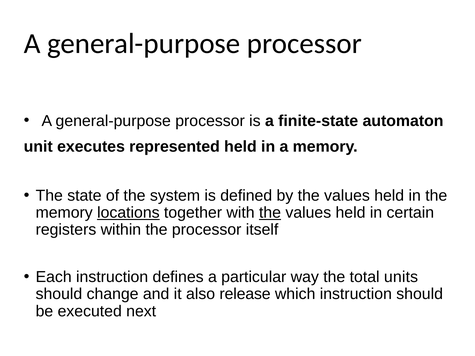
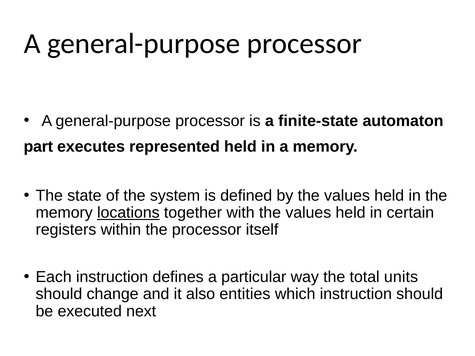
unit: unit -> part (38, 147)
the underline: present -> none (270, 213)
release: release -> entities (245, 294)
